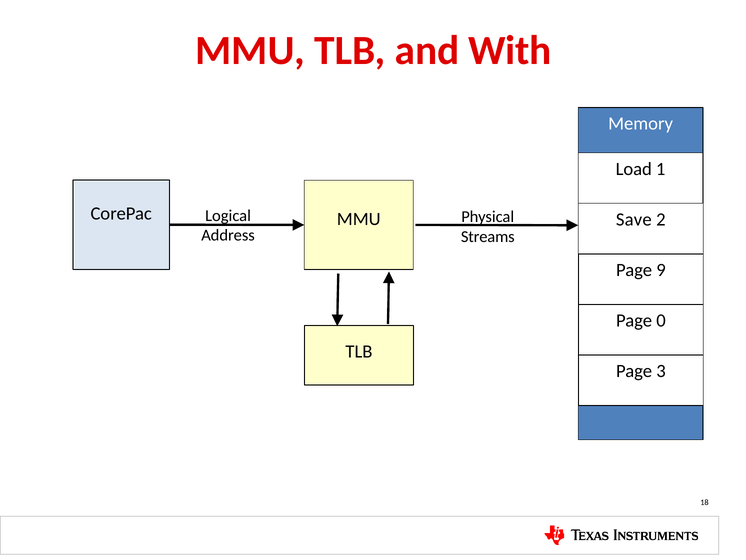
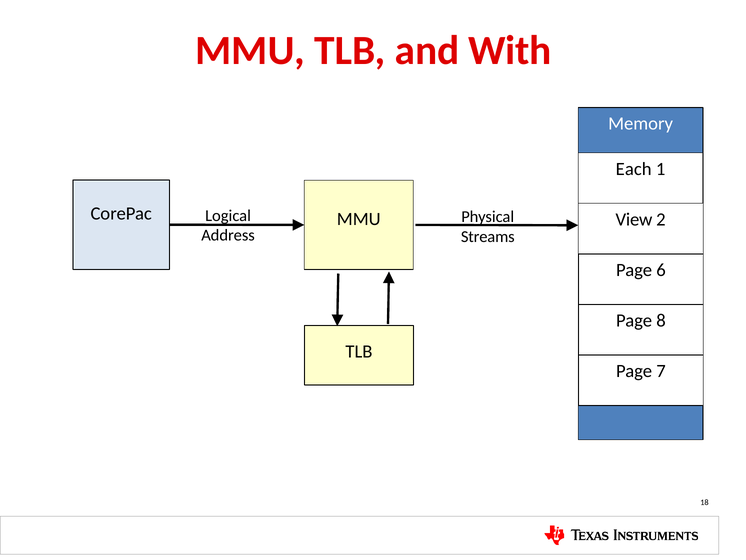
Load: Load -> Each (634, 169)
Save: Save -> View (634, 219)
9: 9 -> 6 (661, 270)
0: 0 -> 8 (661, 320)
3: 3 -> 7 (661, 371)
